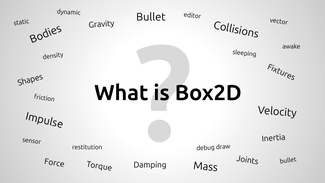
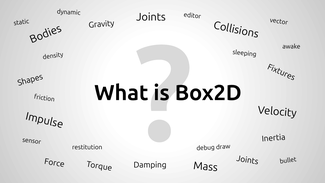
Bullet: Bullet -> Joints (151, 17)
